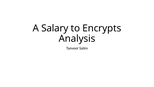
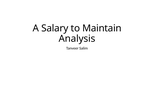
Encrypts: Encrypts -> Maintain (102, 28)
